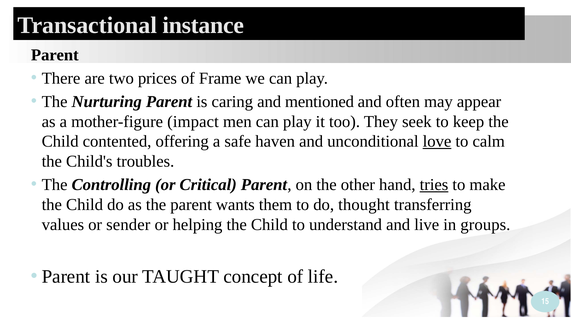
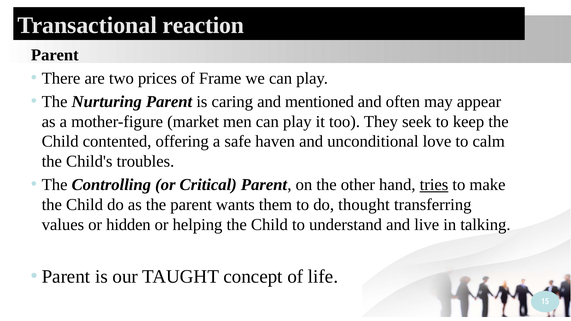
instance: instance -> reaction (203, 25)
impact: impact -> market (193, 122)
love underline: present -> none (437, 142)
sender: sender -> hidden (128, 225)
groups: groups -> talking (485, 225)
